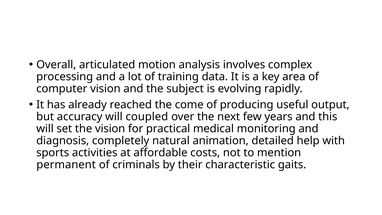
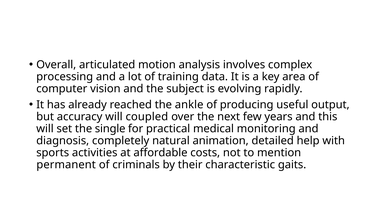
come: come -> ankle (189, 105)
the vision: vision -> single (110, 129)
